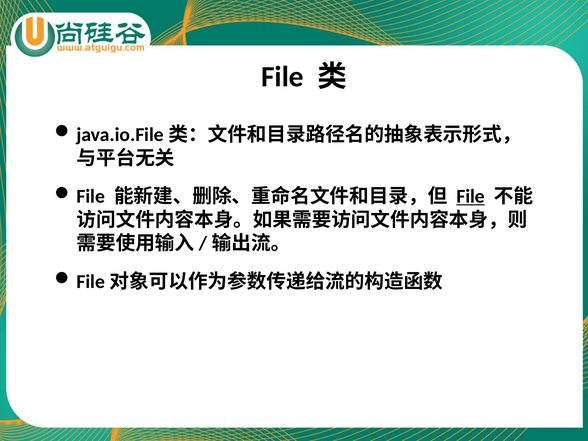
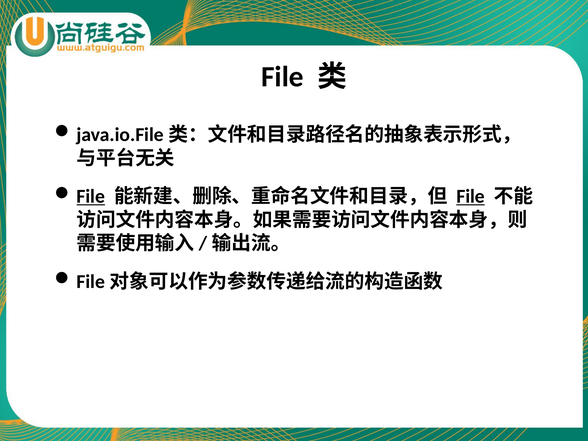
File underline: none -> present (91, 196)
